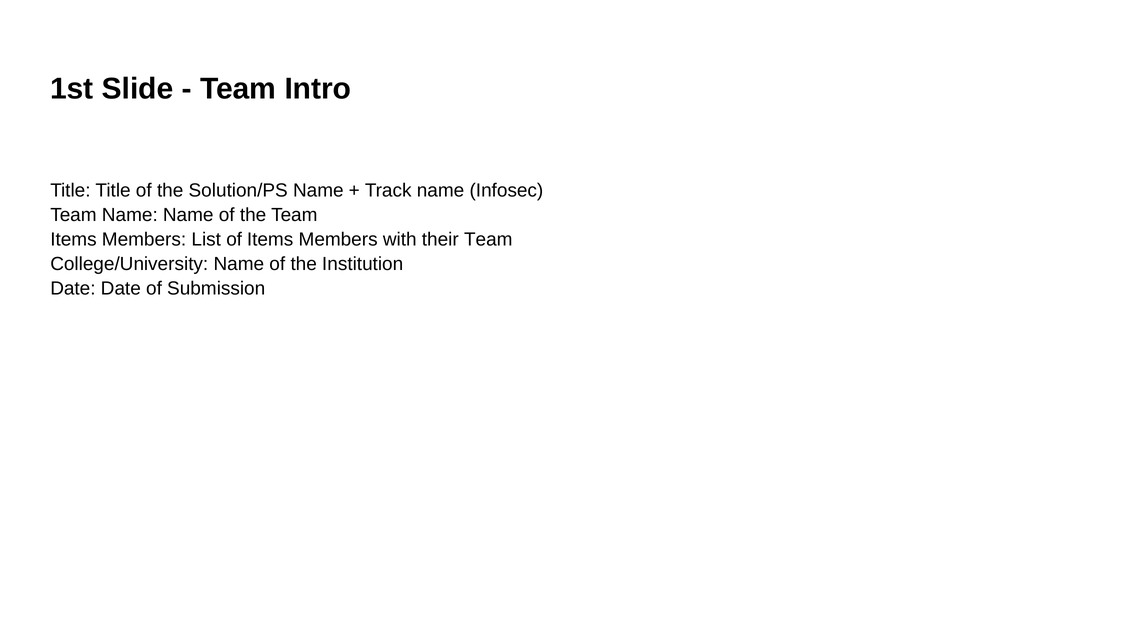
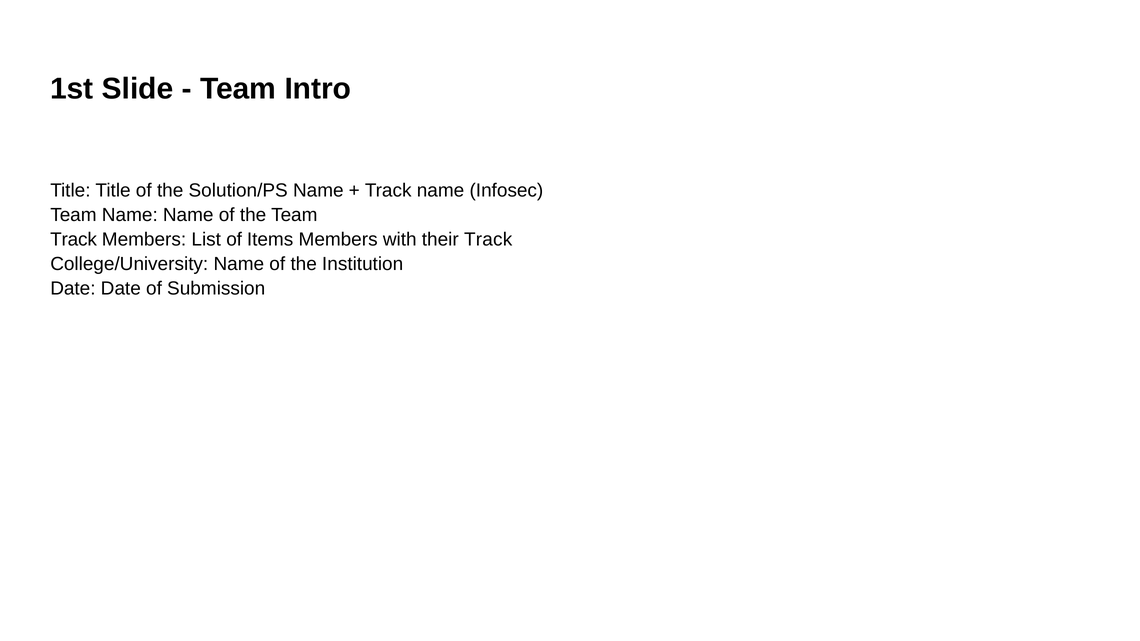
Items: Items -> Track (74, 239)
their Team: Team -> Track (488, 239)
